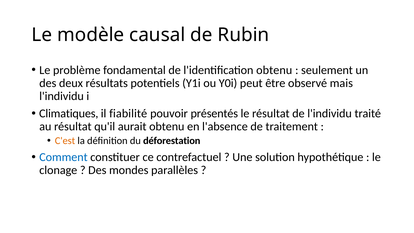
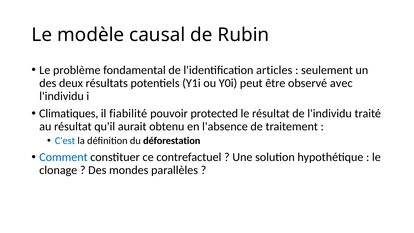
l'identification obtenu: obtenu -> articles (274, 70)
mais: mais -> avec (341, 83)
présentés: présentés -> protected (214, 113)
C'est colour: orange -> blue (65, 141)
